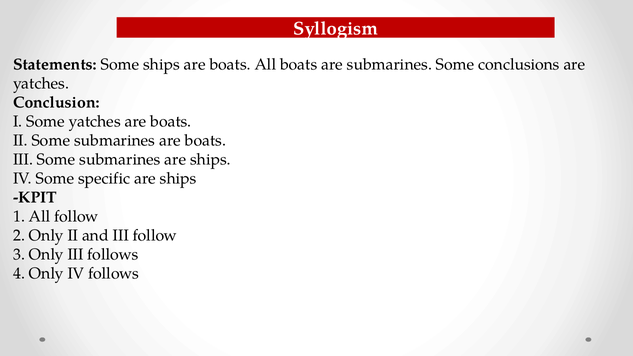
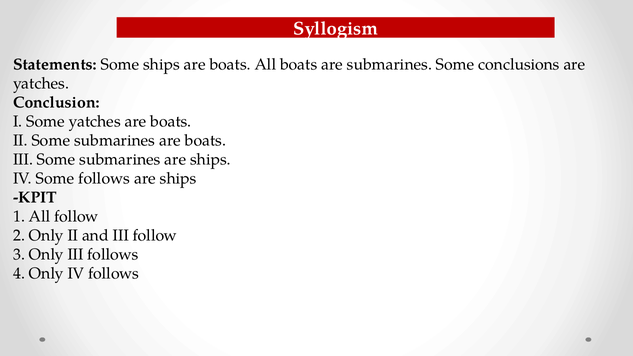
Some specific: specific -> follows (104, 178)
